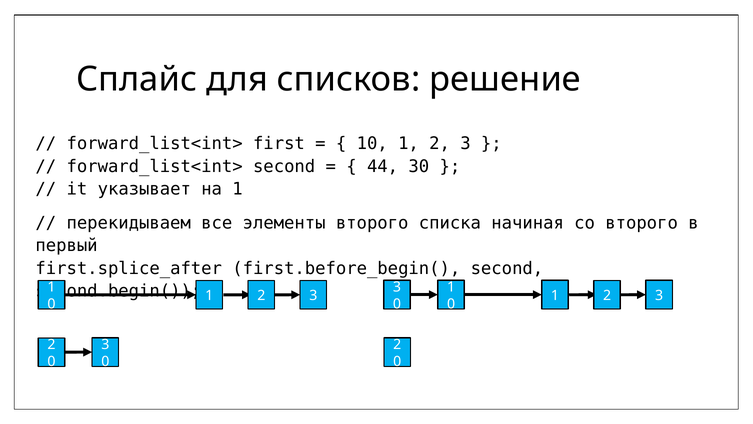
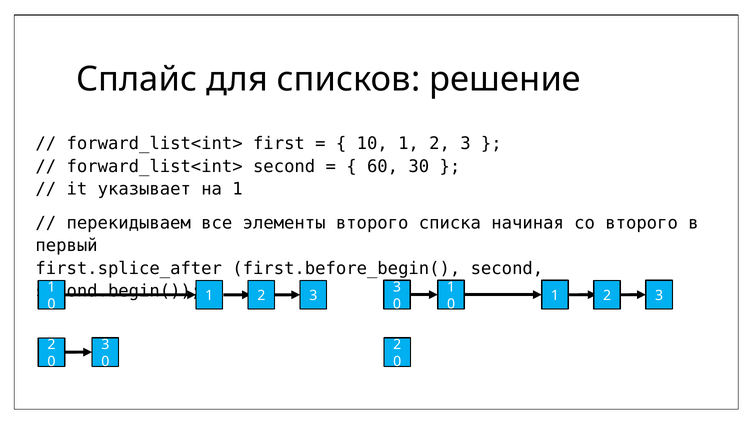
44: 44 -> 60 (383, 166)
